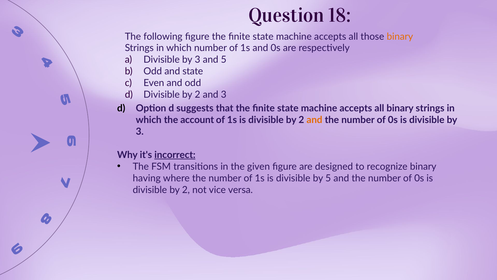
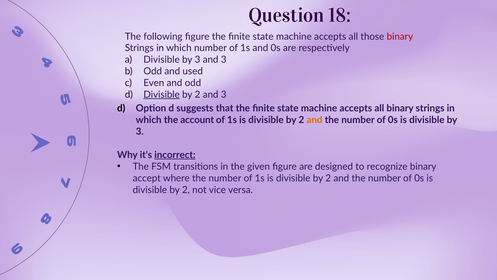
binary colour: orange -> red (400, 36)
3 and 5: 5 -> 3 (224, 60)
and state: state -> used (193, 71)
Divisible underline: none -> present (162, 94)
having: having -> accept (147, 178)
5: 5 -> 2 (328, 178)
